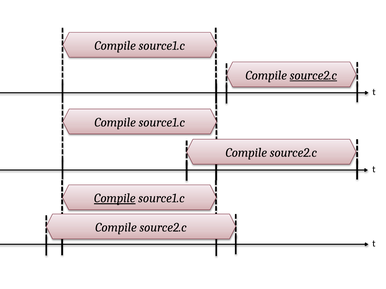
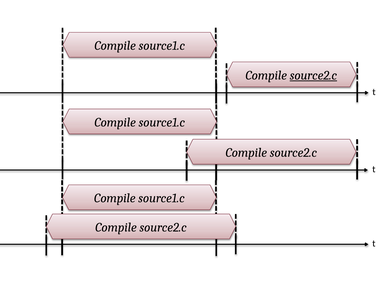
Compile underline: present -> none (115, 199)
